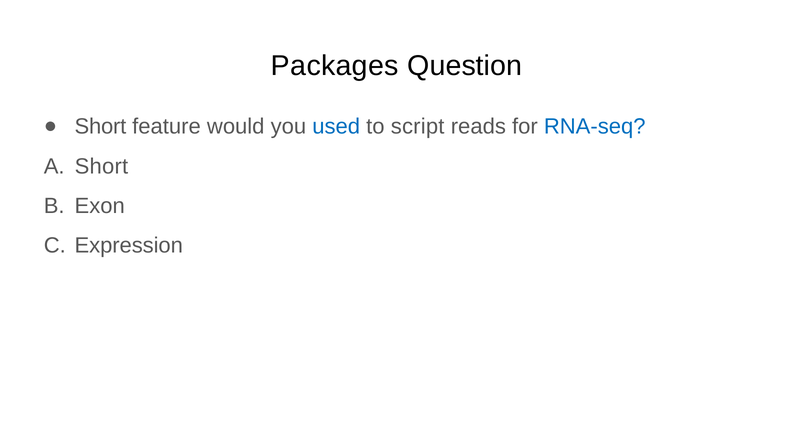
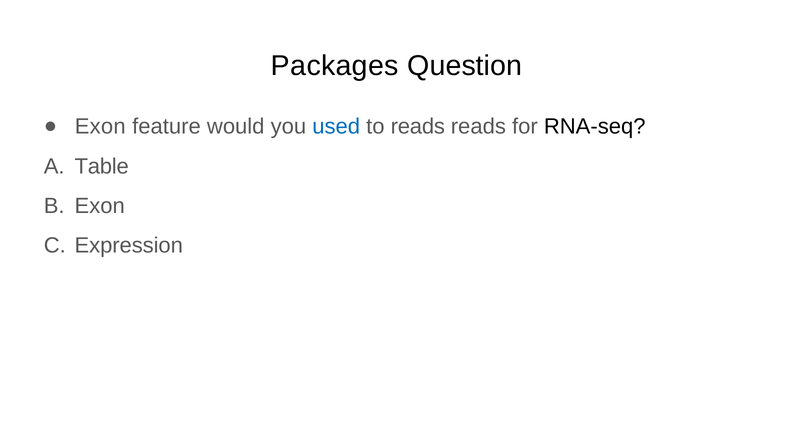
Short: Short -> Exon (100, 127)
to script: script -> reads (418, 127)
RNA-seq colour: blue -> black (595, 127)
Short: Short -> Table (102, 166)
